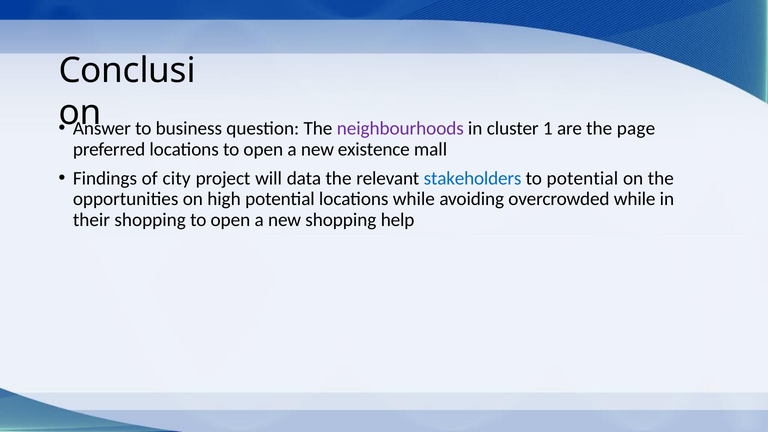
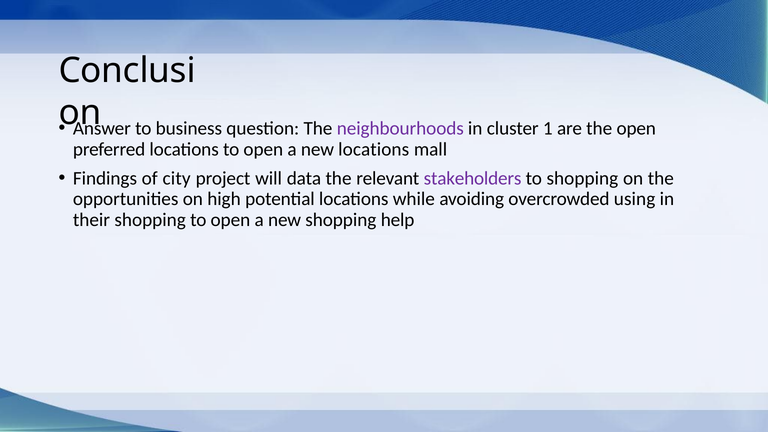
the page: page -> open (636, 129)
new existence: existence -> locations (374, 149)
stakeholders colour: blue -> purple (473, 178)
to potential: potential -> shopping (582, 178)
overcrowded while: while -> using (635, 199)
